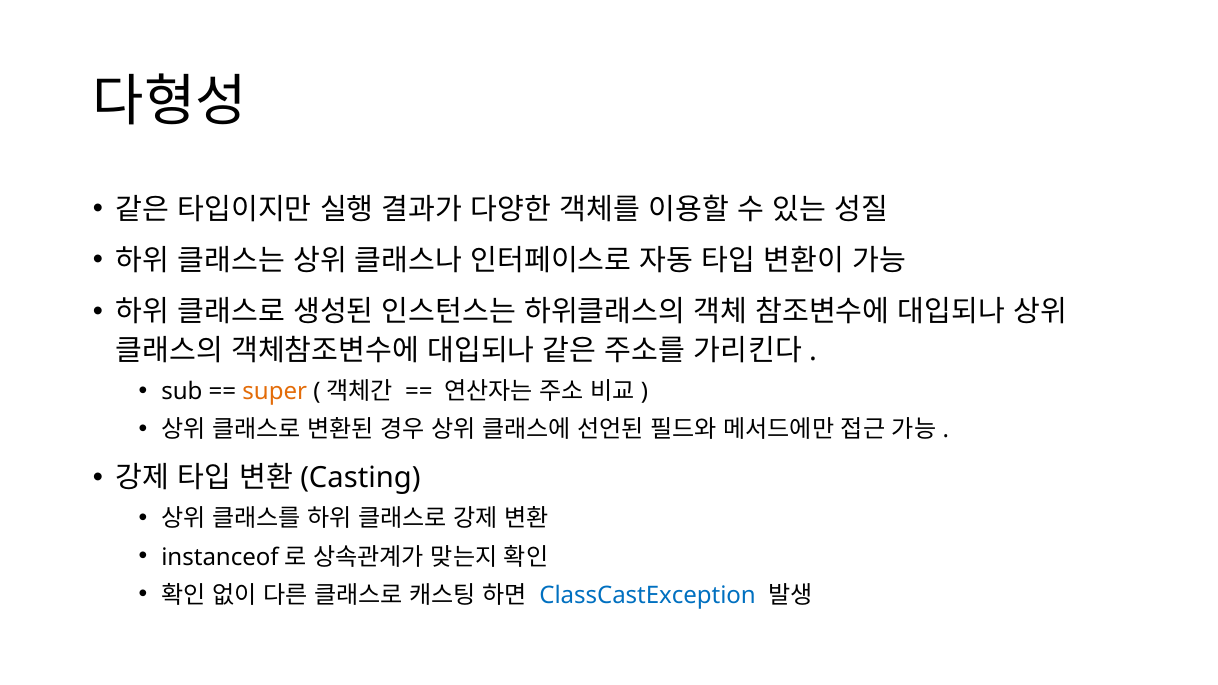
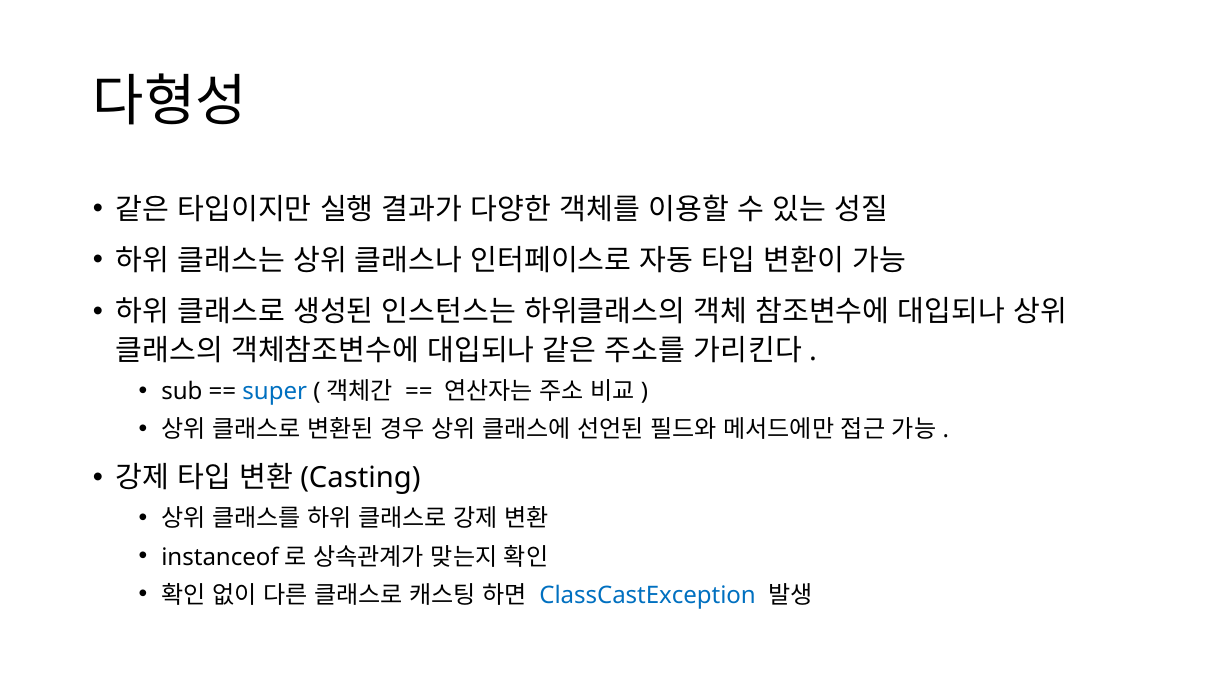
super colour: orange -> blue (275, 392)
